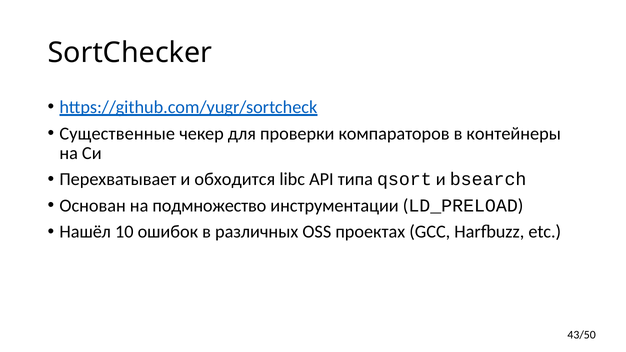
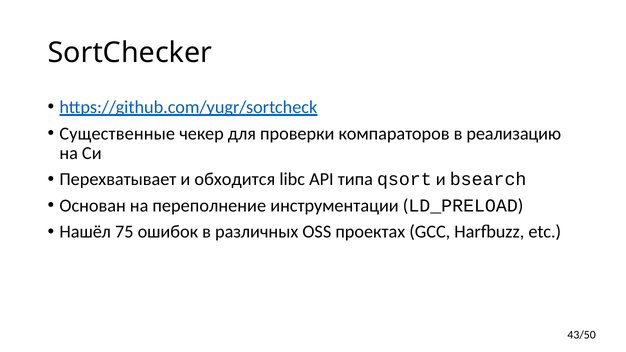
контейнеры: контейнеры -> реализацию (514, 134)
подмножество: подмножество -> переполнение (209, 206)
10: 10 -> 75 (124, 232)
